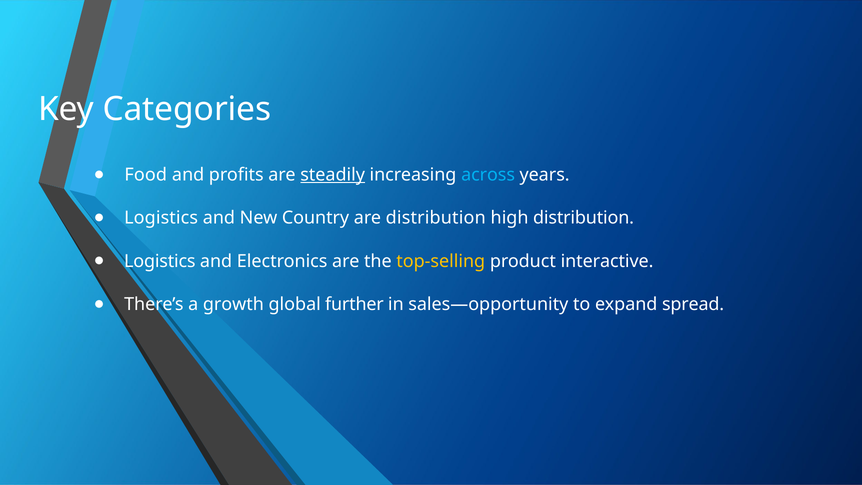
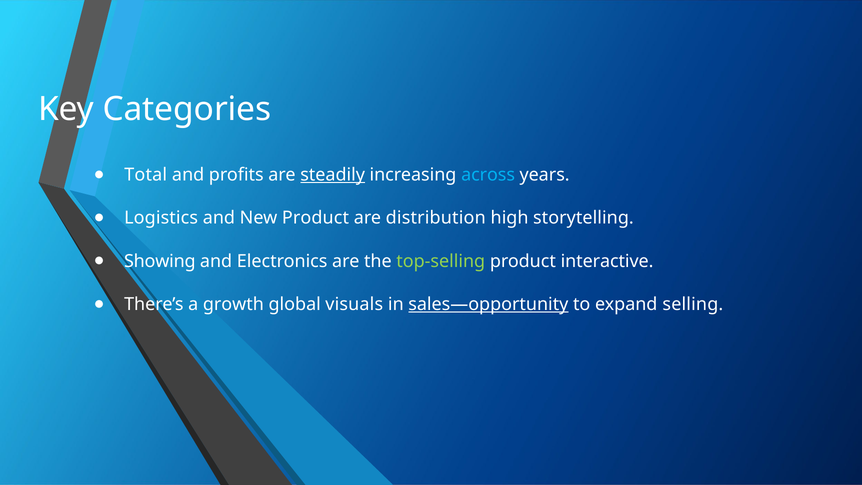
Food: Food -> Total (146, 175)
New Country: Country -> Product (315, 218)
high distribution: distribution -> storytelling (583, 218)
Logistics: Logistics -> Showing (160, 261)
top-selling colour: yellow -> light green (441, 261)
further: further -> visuals (354, 304)
sales—opportunity underline: none -> present (488, 304)
spread: spread -> selling (693, 304)
